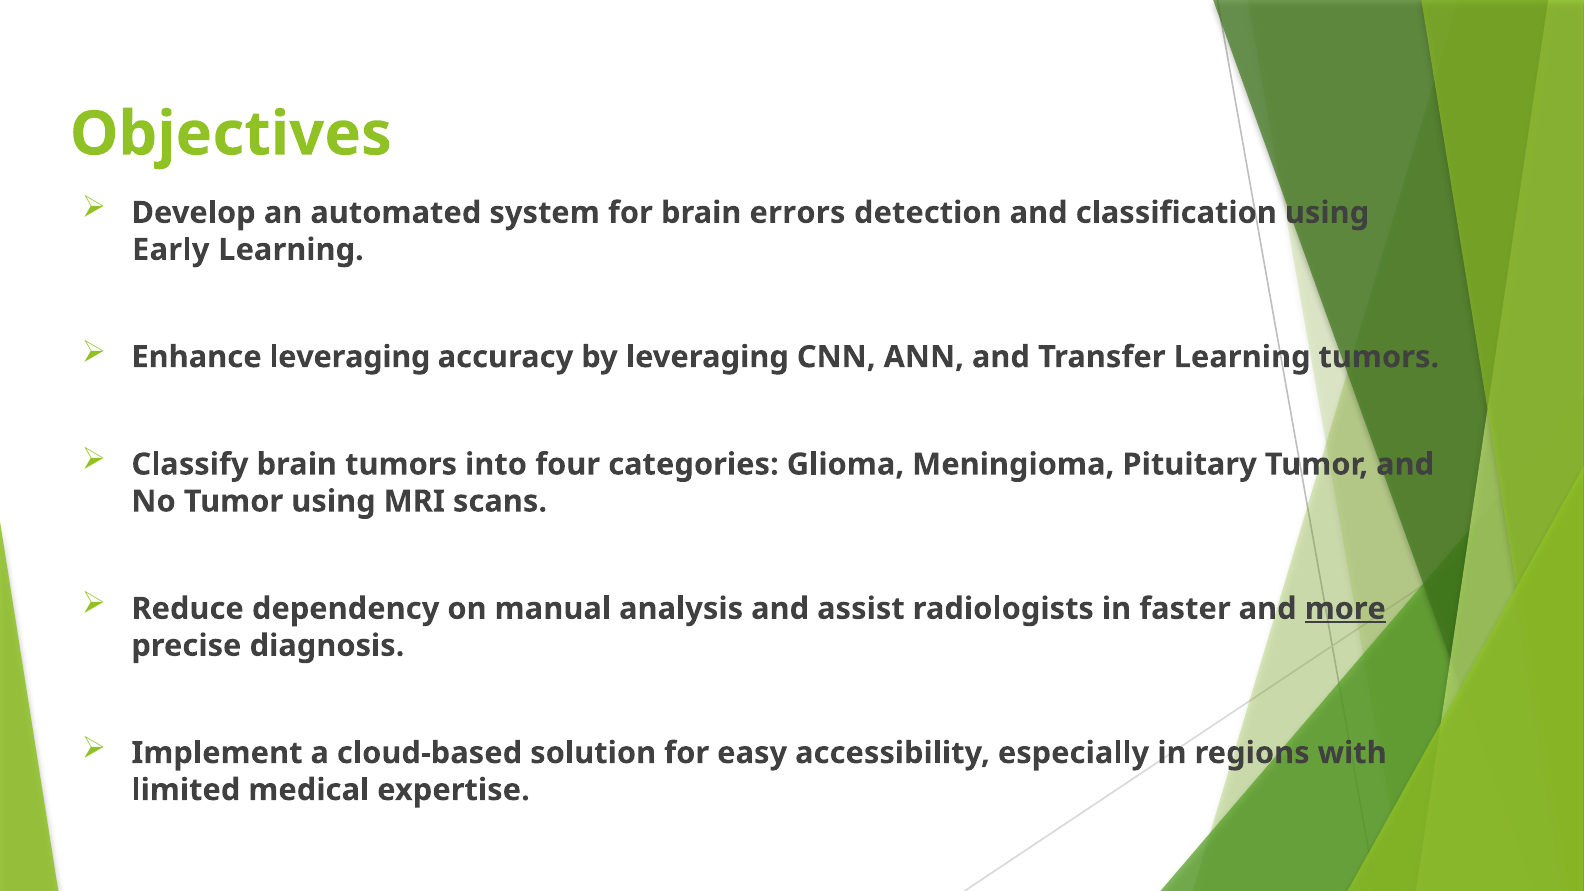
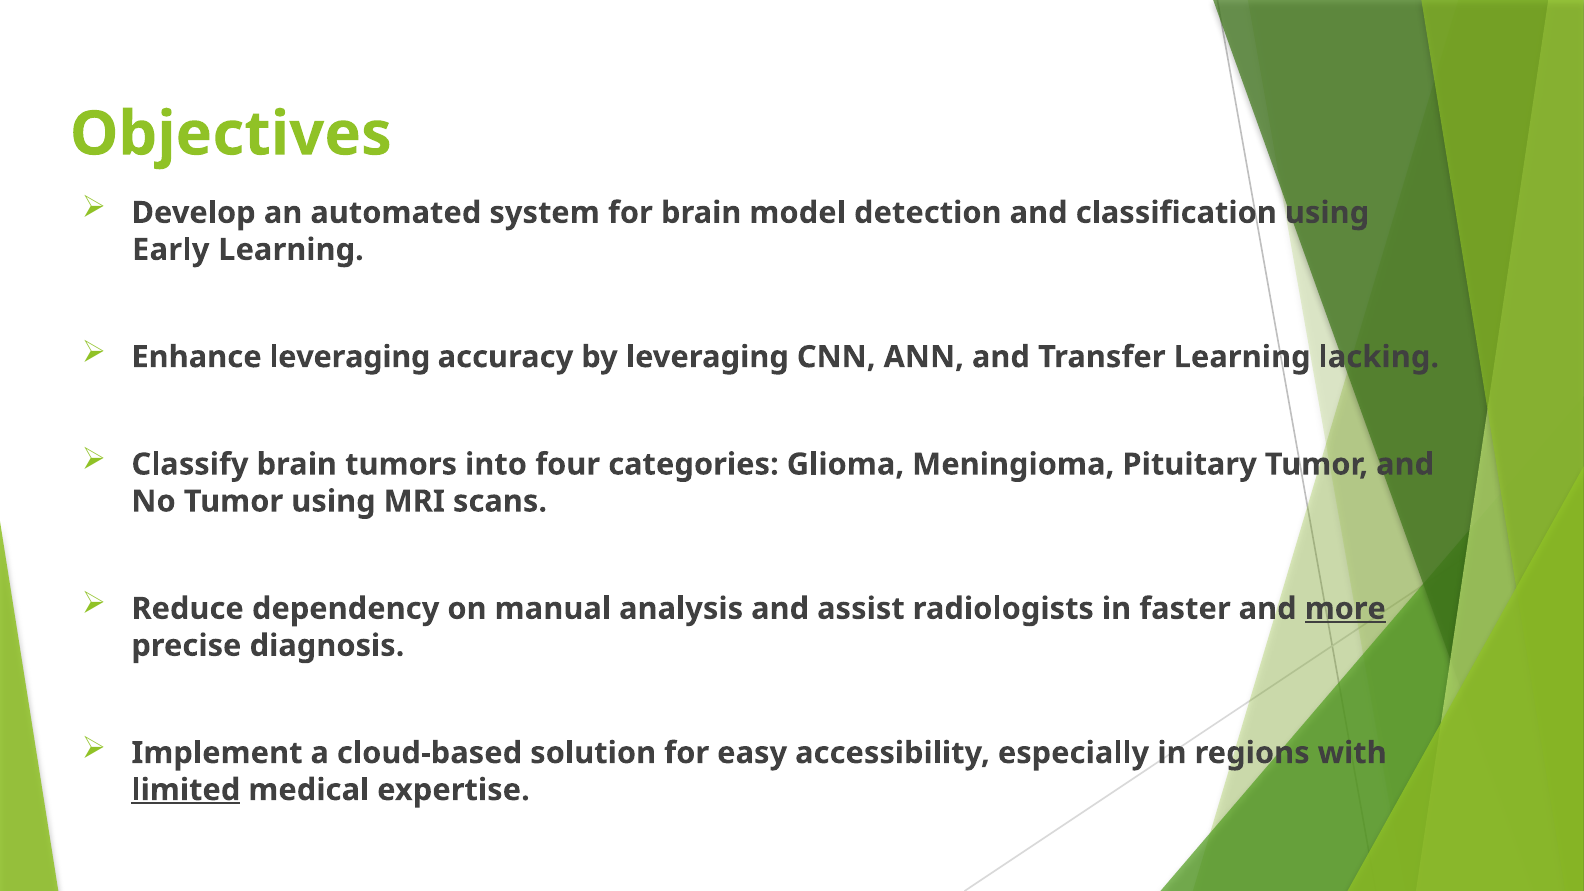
errors: errors -> model (798, 213)
Learning tumors: tumors -> lacking (1379, 357)
limited underline: none -> present (186, 790)
